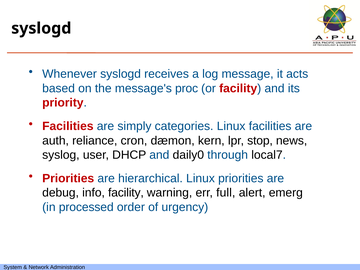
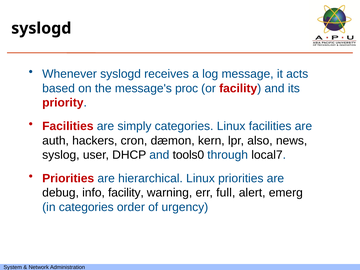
reliance: reliance -> hackers (95, 141)
stop: stop -> also (260, 141)
daily0: daily0 -> tools0 (188, 155)
in processed: processed -> categories (86, 207)
